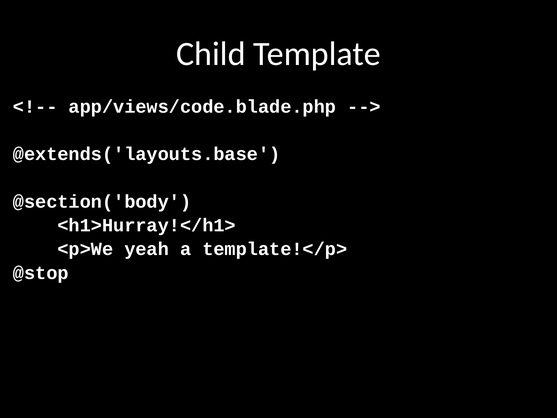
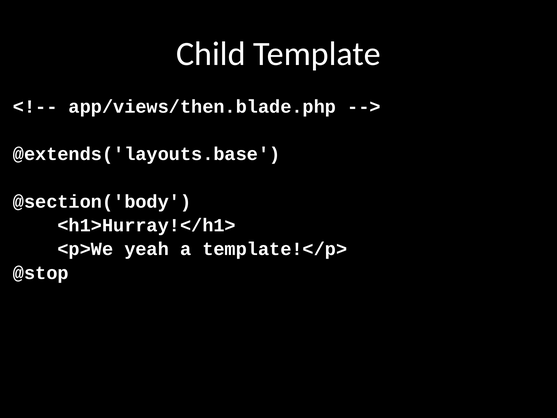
app/views/code.blade.php: app/views/code.blade.php -> app/views/then.blade.php (202, 106)
